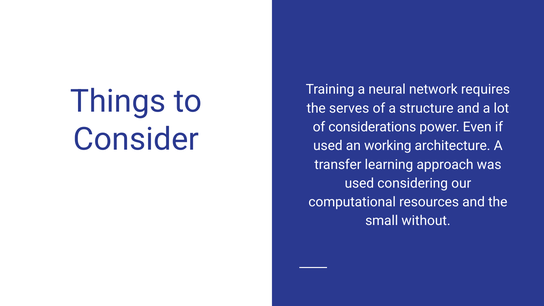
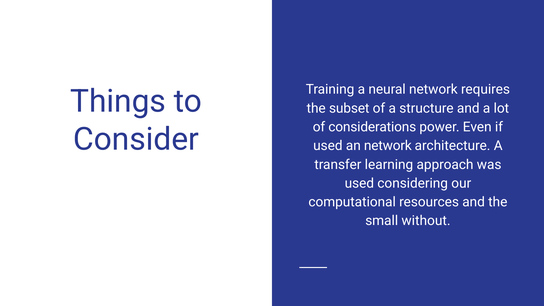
serves: serves -> subset (349, 108)
an working: working -> network (388, 146)
